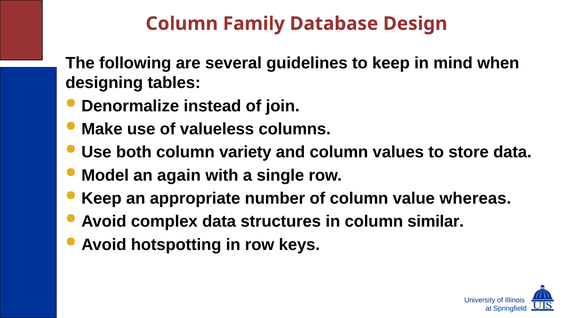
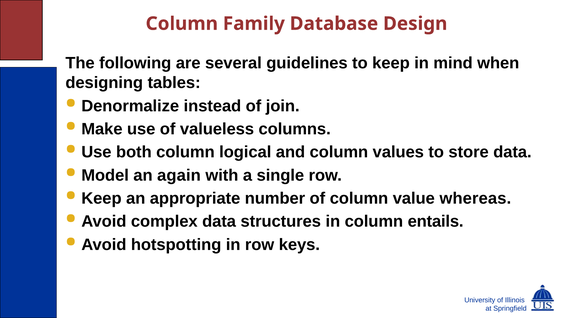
variety: variety -> logical (245, 152)
similar: similar -> entails (436, 221)
